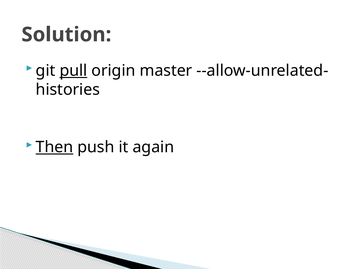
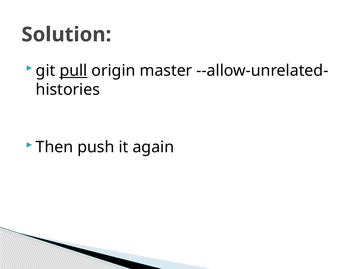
Then underline: present -> none (54, 147)
